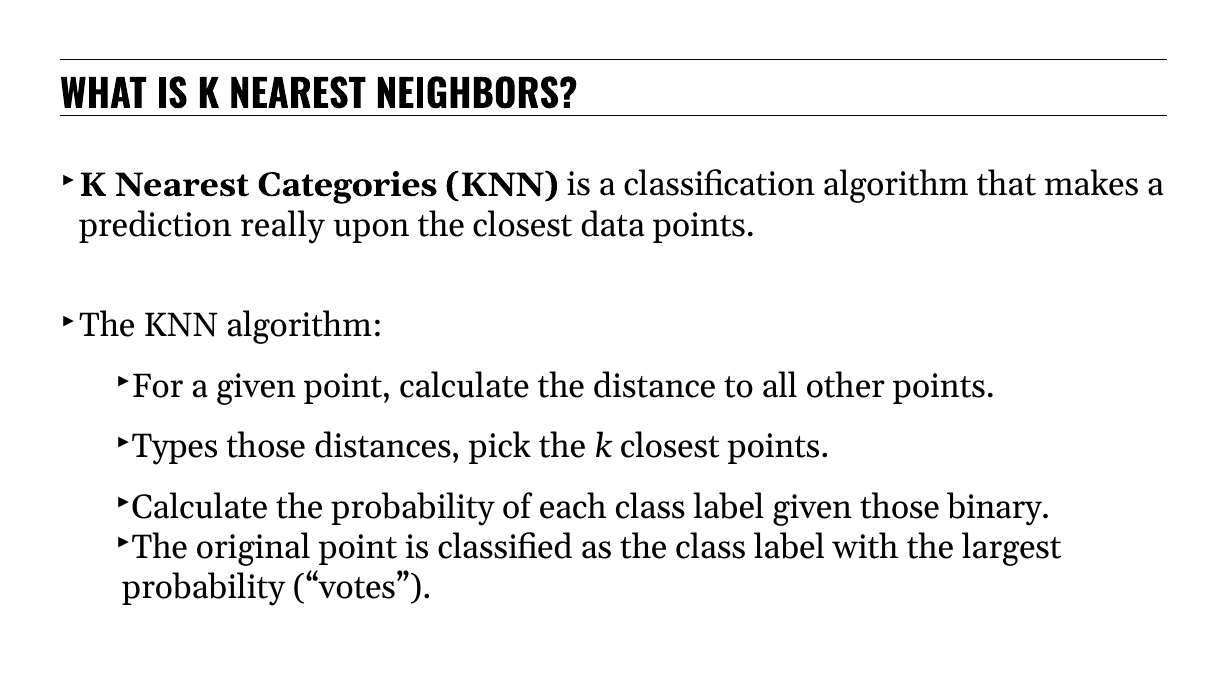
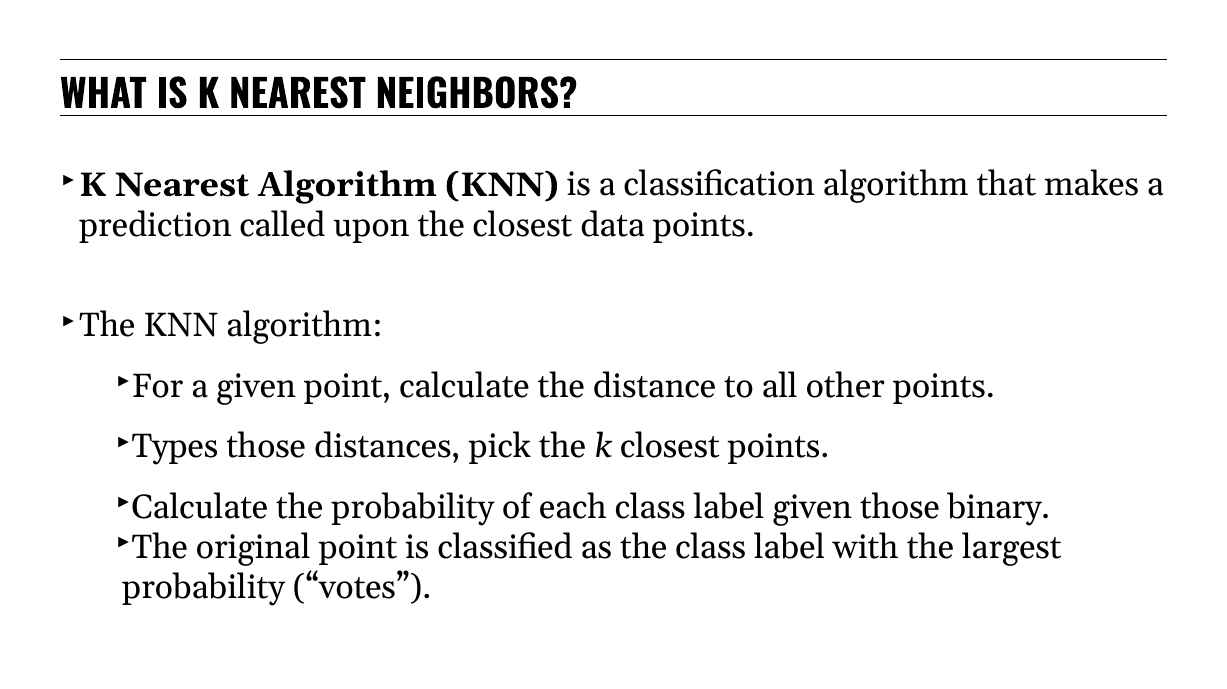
Nearest Categories: Categories -> Algorithm (347, 185)
really: really -> called (282, 225)
